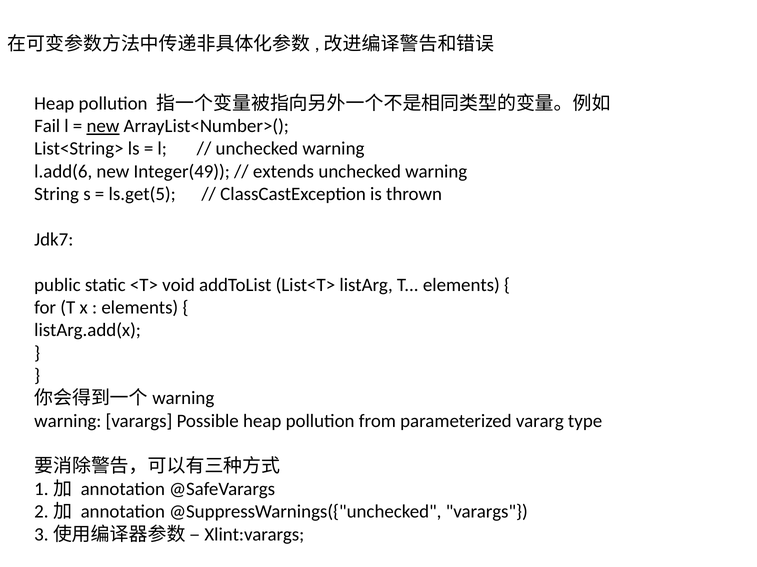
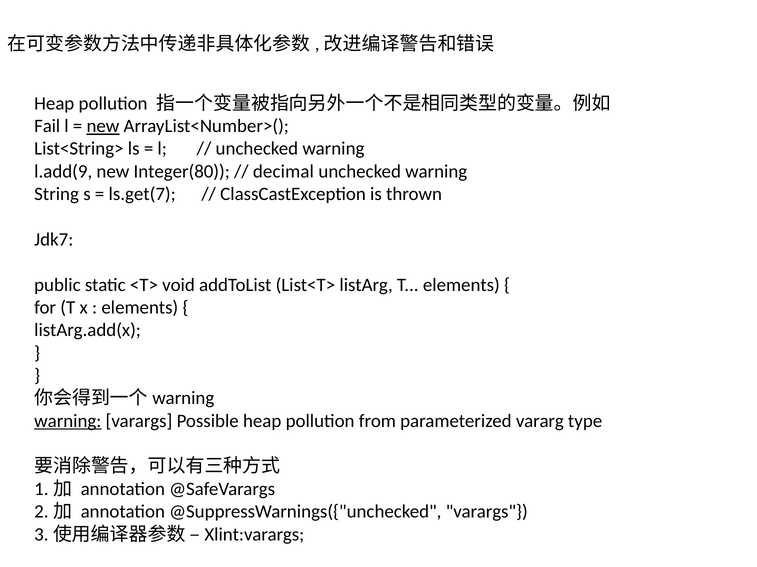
l.add(6: l.add(6 -> l.add(9 (63, 172)
Integer(49: Integer(49 -> Integer(80 (182, 172)
extends: extends -> decimal (283, 172)
ls.get(5: ls.get(5 -> ls.get(7 (142, 194)
warning underline: none -> present (68, 421)
